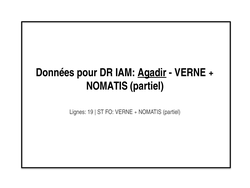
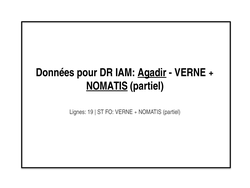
NOMATIS underline: none -> present (107, 86)
